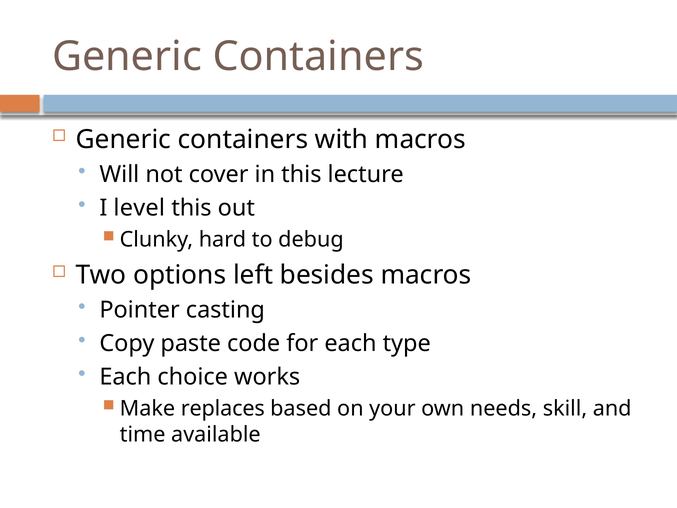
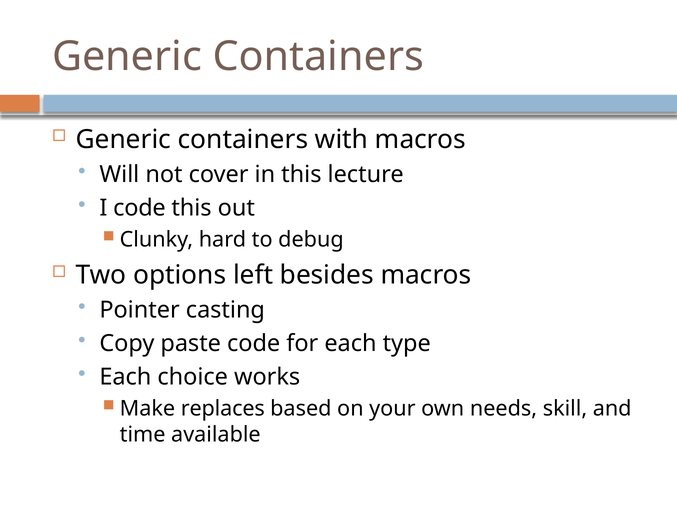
I level: level -> code (139, 208)
